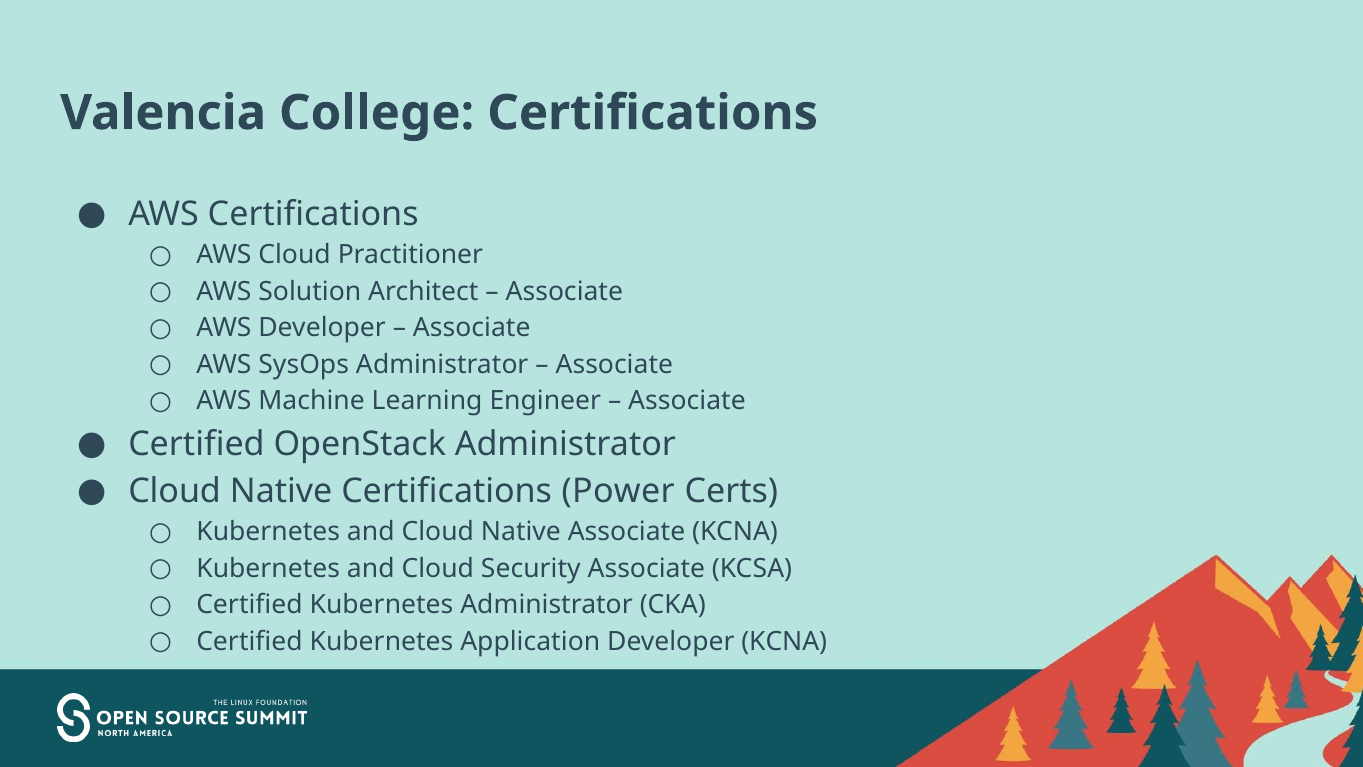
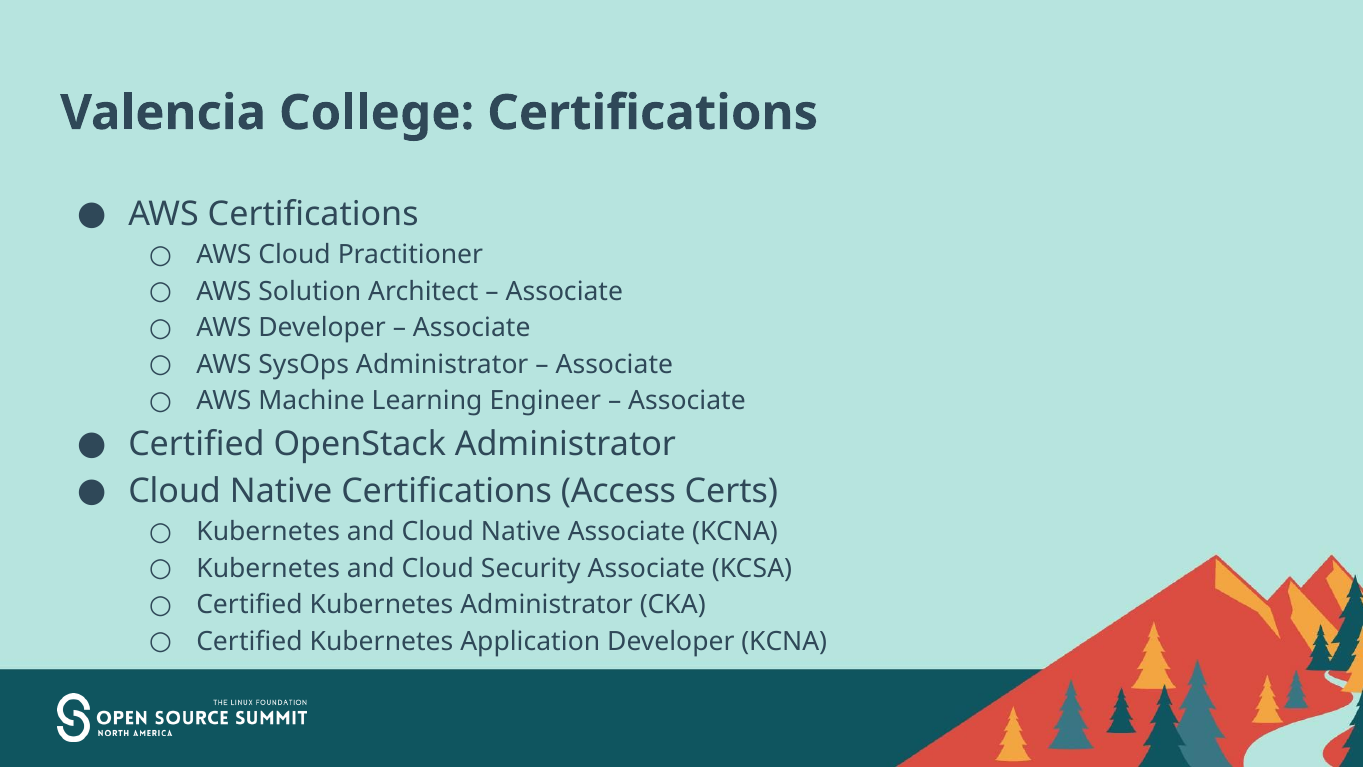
Power: Power -> Access (618, 491)
